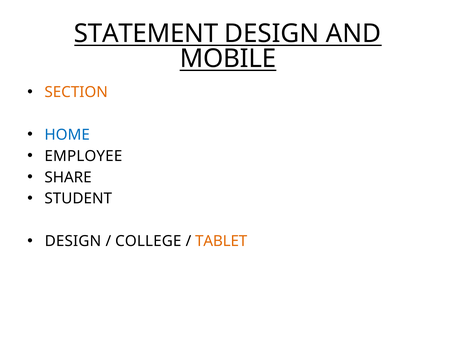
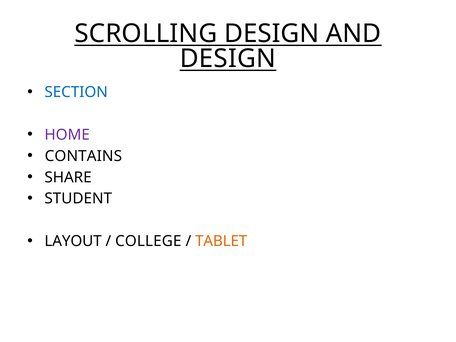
STATEMENT: STATEMENT -> SCROLLING (146, 34)
MOBILE: MOBILE -> DESIGN (228, 59)
SECTION colour: orange -> blue (76, 92)
HOME colour: blue -> purple (67, 135)
EMPLOYEE: EMPLOYEE -> CONTAINS (83, 156)
DESIGN: DESIGN -> LAYOUT (73, 241)
